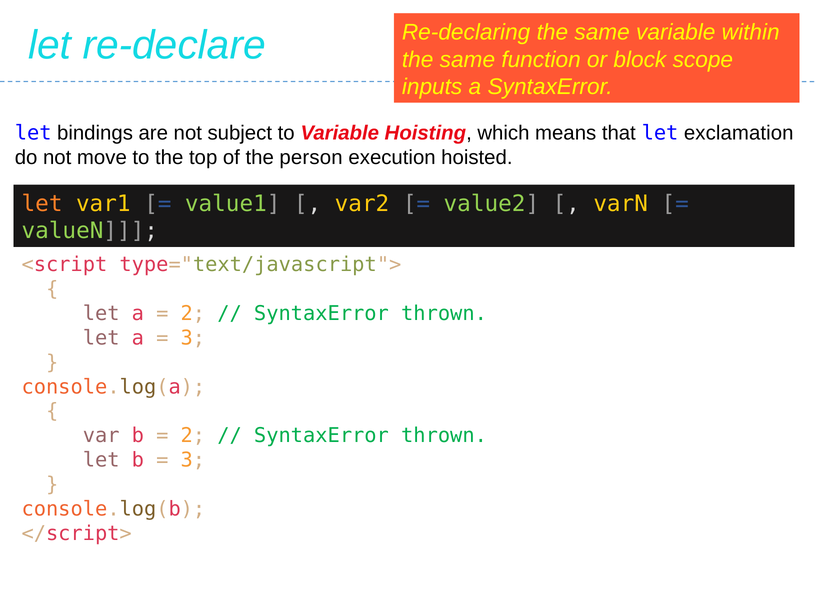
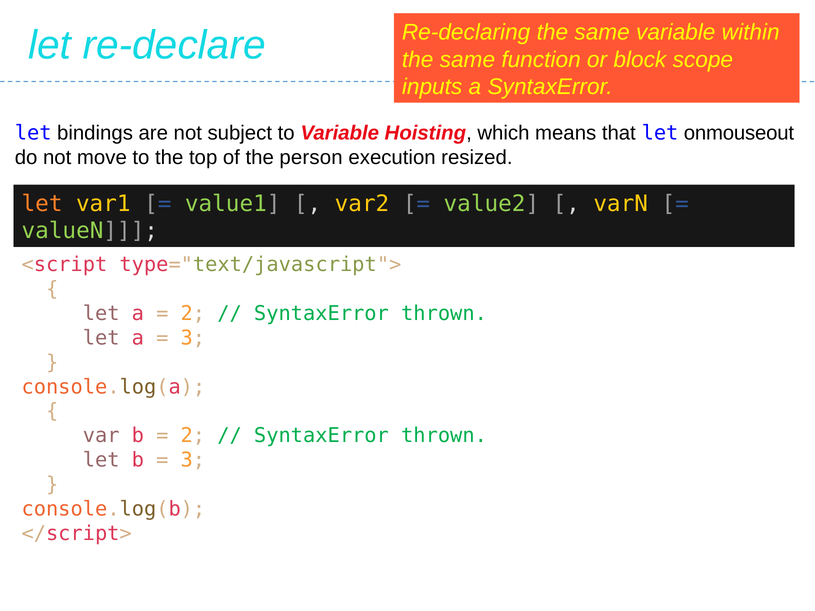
exclamation: exclamation -> onmouseout (739, 133)
hoisted: hoisted -> resized (477, 158)
